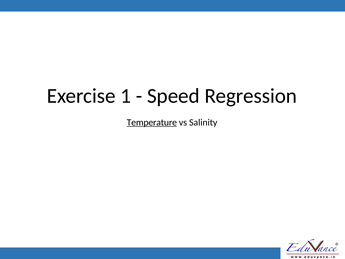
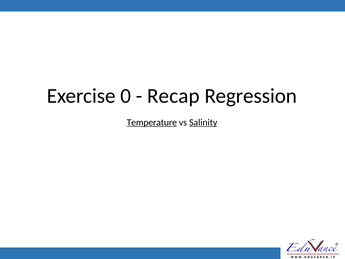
1: 1 -> 0 (126, 96)
Speed: Speed -> Recap (173, 96)
Salinity underline: none -> present (203, 122)
